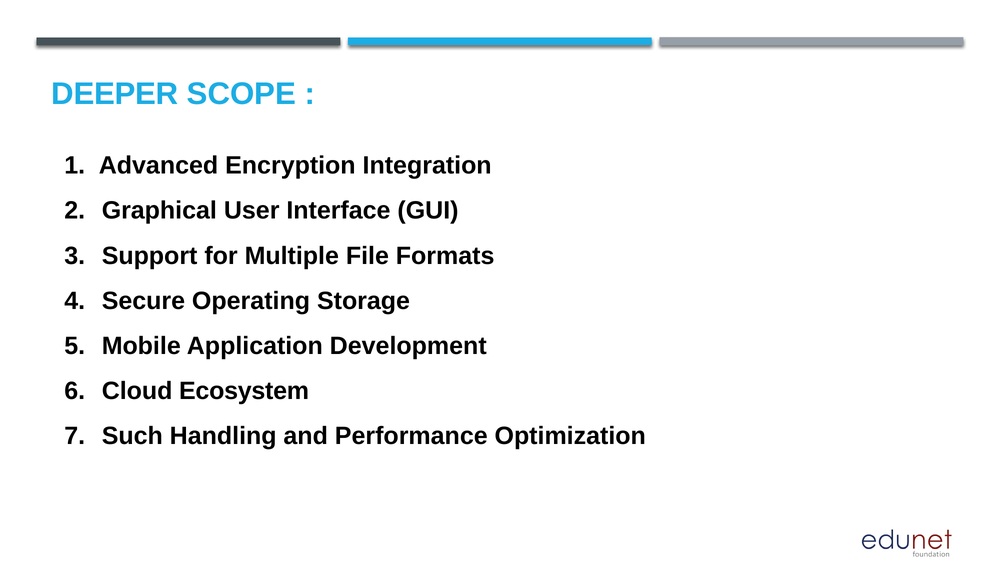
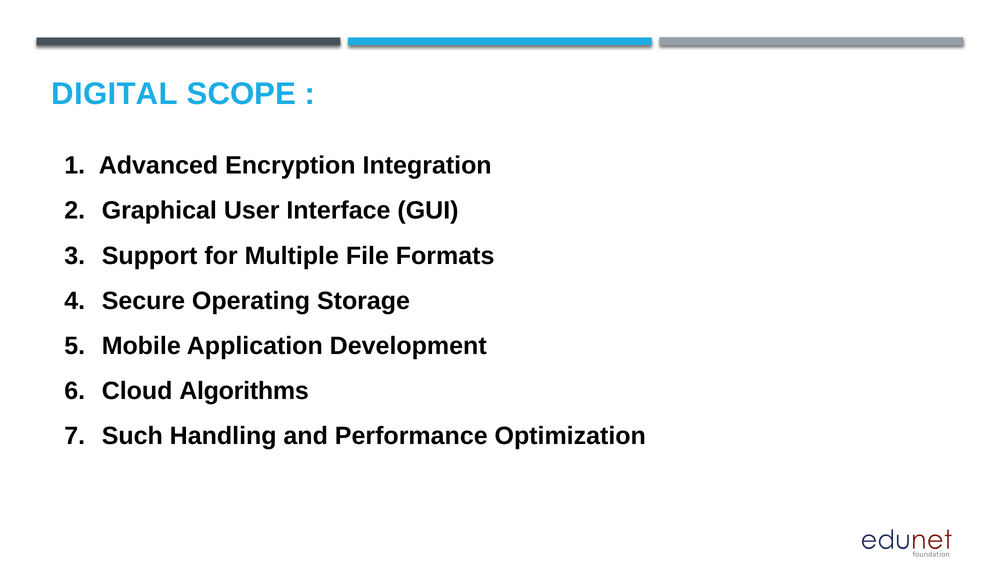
DEEPER: DEEPER -> DIGITAL (115, 94)
Ecosystem: Ecosystem -> Algorithms (244, 391)
